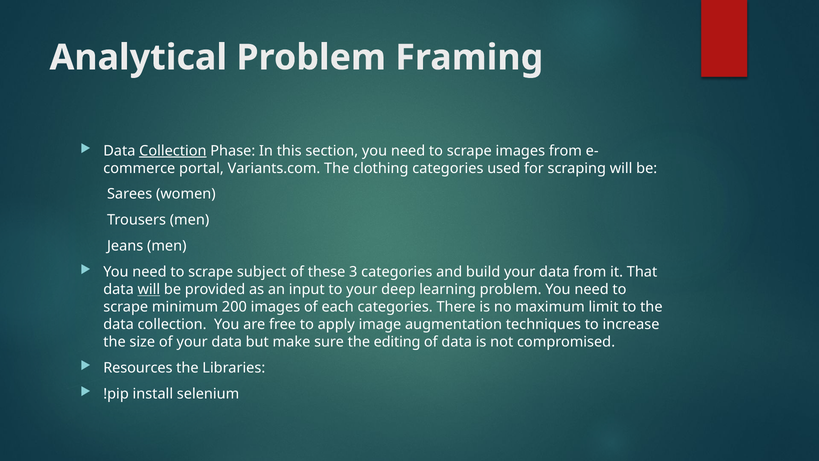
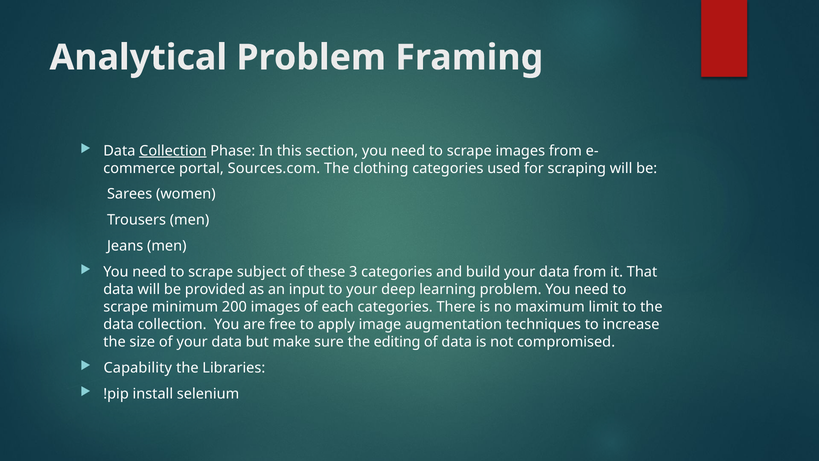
Variants.com: Variants.com -> Sources.com (274, 168)
will underline: present -> none (149, 289)
Resources: Resources -> Capability (138, 368)
